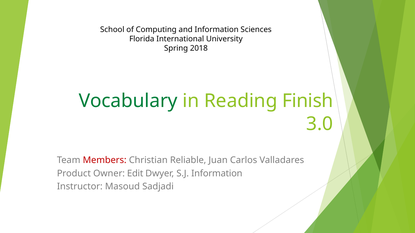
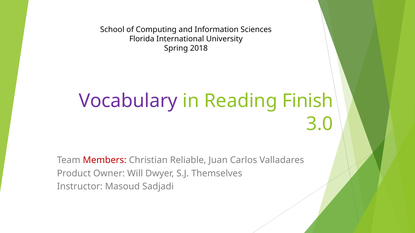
Vocabulary colour: green -> purple (128, 101)
Edit: Edit -> Will (135, 174)
S.J Information: Information -> Themselves (217, 174)
